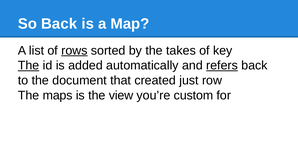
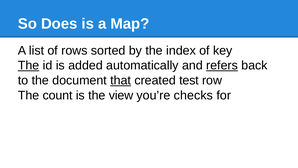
So Back: Back -> Does (59, 24)
rows underline: present -> none (74, 50)
takes: takes -> index (181, 50)
that underline: none -> present (121, 80)
just: just -> test (189, 80)
maps: maps -> count (58, 95)
custom: custom -> checks (193, 95)
